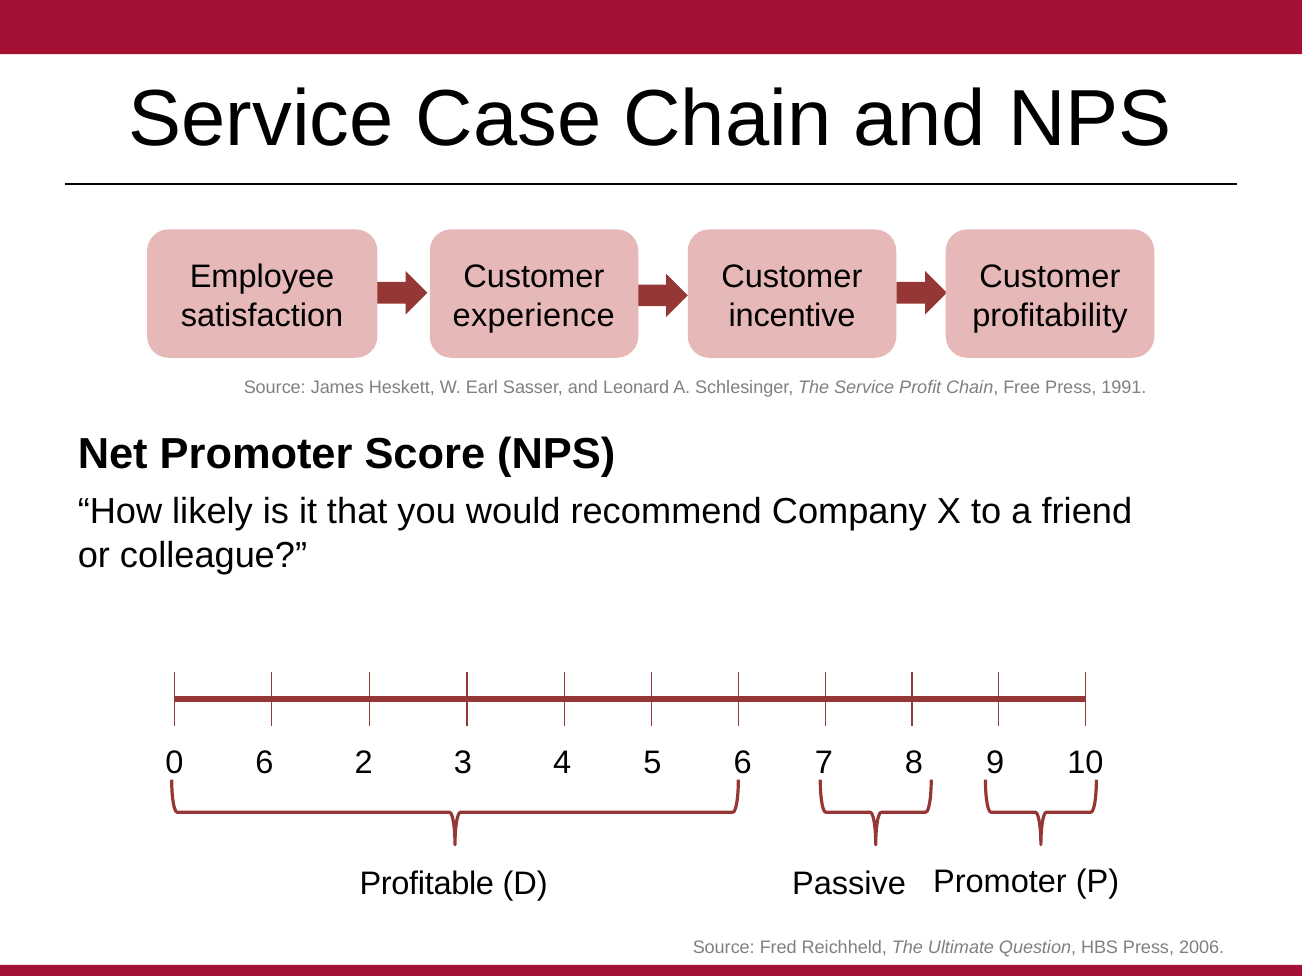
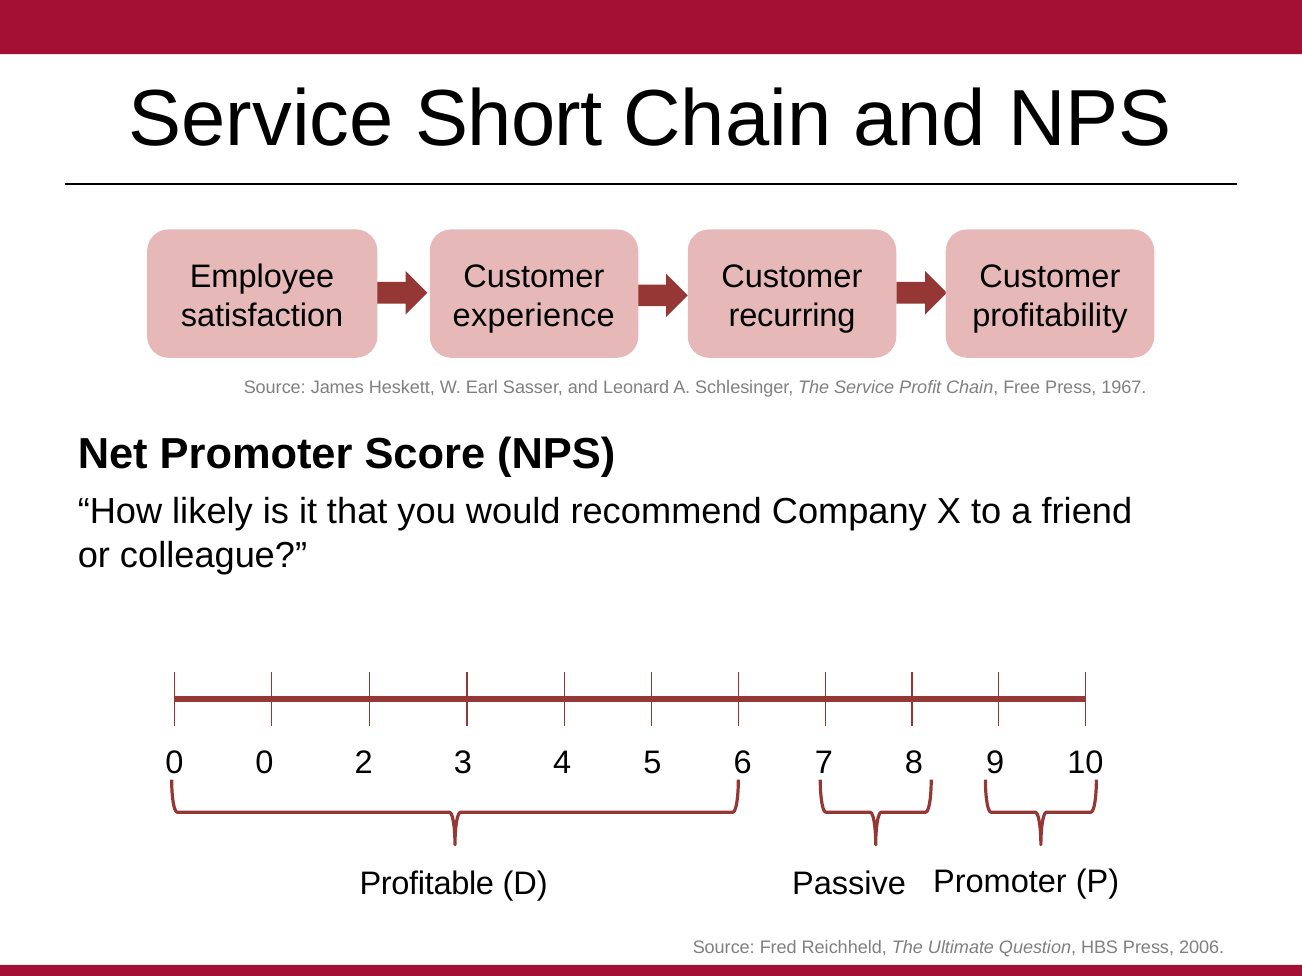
Case: Case -> Short (509, 119)
incentive: incentive -> recurring (792, 315)
1991: 1991 -> 1967 (1124, 387)
0 6: 6 -> 0 (264, 763)
